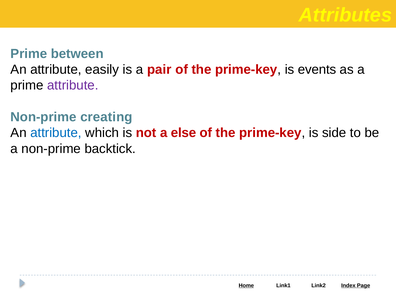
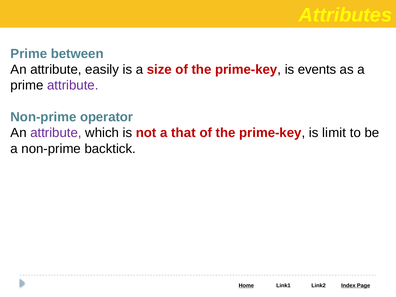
pair: pair -> size (159, 70)
creating: creating -> operator (106, 117)
attribute colour: blue -> purple (56, 133)
else: else -> that (183, 133)
side: side -> limit (334, 133)
